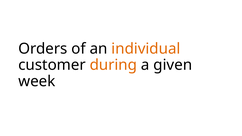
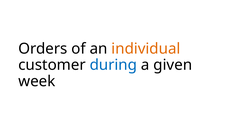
during colour: orange -> blue (113, 65)
